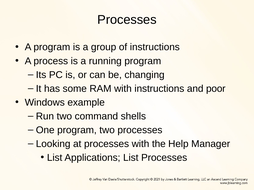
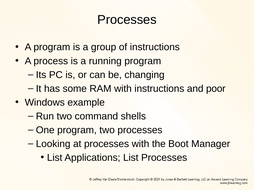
Help: Help -> Boot (178, 144)
